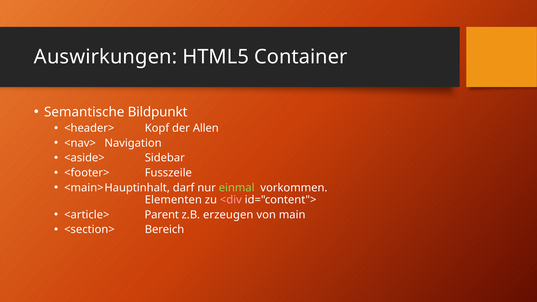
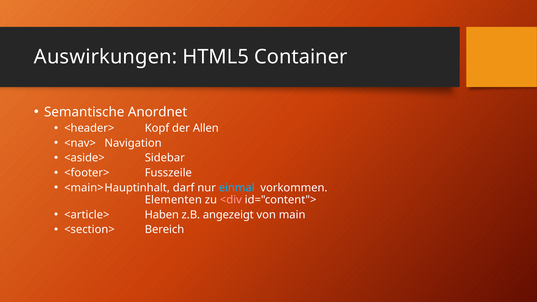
Bildpunkt: Bildpunkt -> Anordnet (158, 112)
einmal colour: light green -> light blue (237, 188)
Parent: Parent -> Haben (162, 215)
erzeugen: erzeugen -> angezeigt (228, 215)
